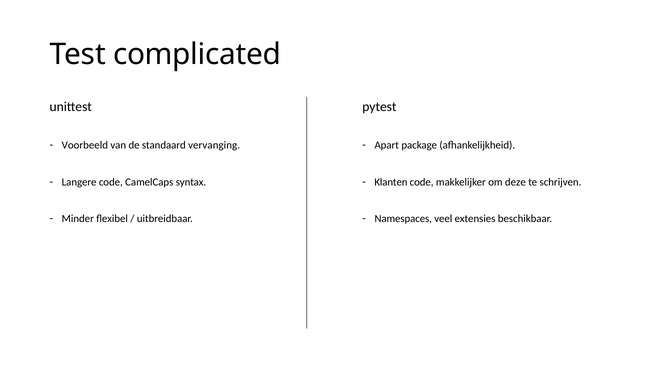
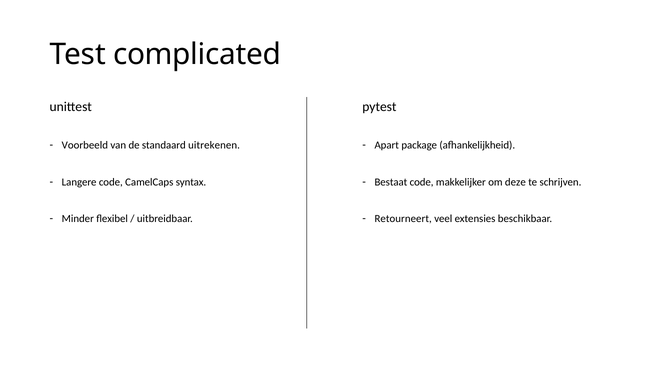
vervanging: vervanging -> uitrekenen (214, 145)
Klanten: Klanten -> Bestaat (391, 182)
Namespaces: Namespaces -> Retourneert (403, 219)
